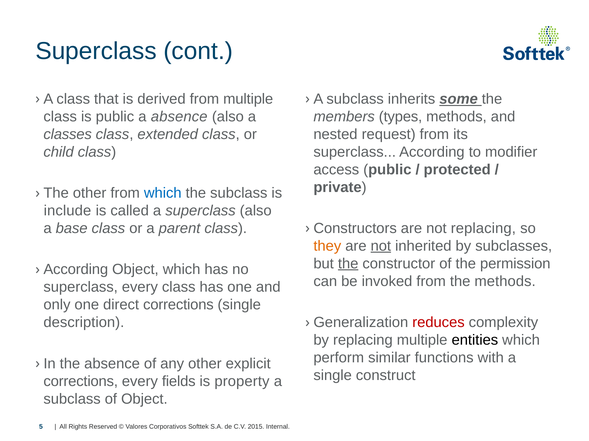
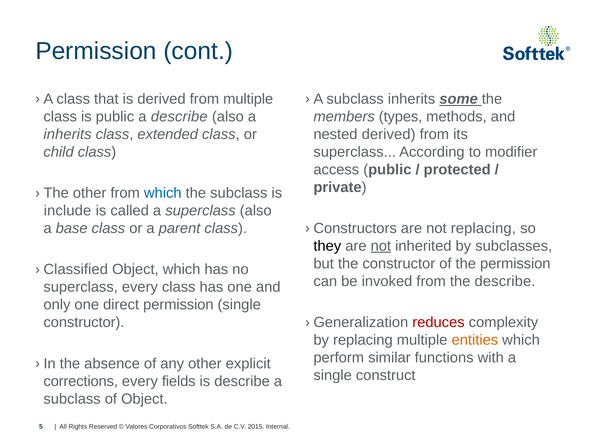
Superclass: Superclass -> Permission (96, 51)
a absence: absence -> describe (179, 117)
classes: classes -> inherits (68, 134)
nested request: request -> derived (389, 134)
they colour: orange -> black (327, 246)
the underline: present -> none (348, 264)
According: According -> Classified (76, 270)
the methods: methods -> describe (505, 282)
direct corrections: corrections -> permission (178, 305)
description: description -> constructor (84, 323)
entities colour: black -> orange (475, 341)
is property: property -> describe (242, 382)
